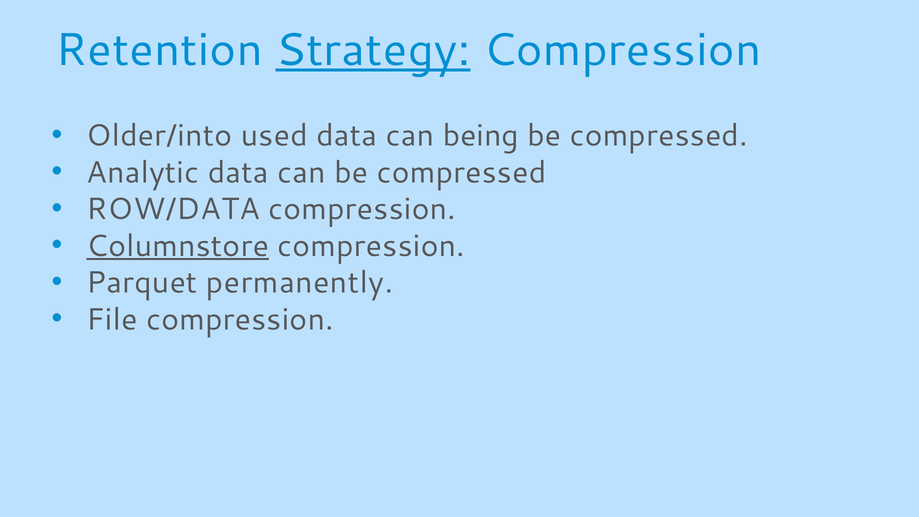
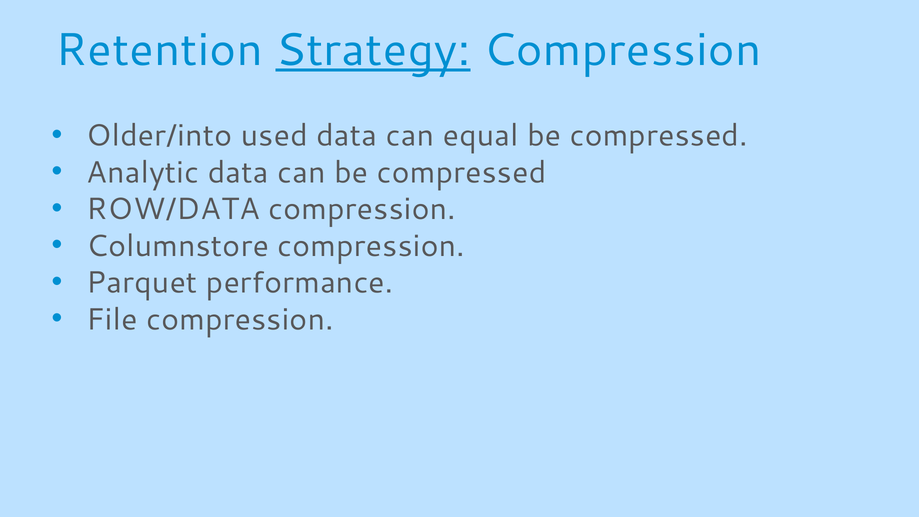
being: being -> equal (481, 136)
Columnstore underline: present -> none (178, 246)
permanently: permanently -> performance (300, 283)
